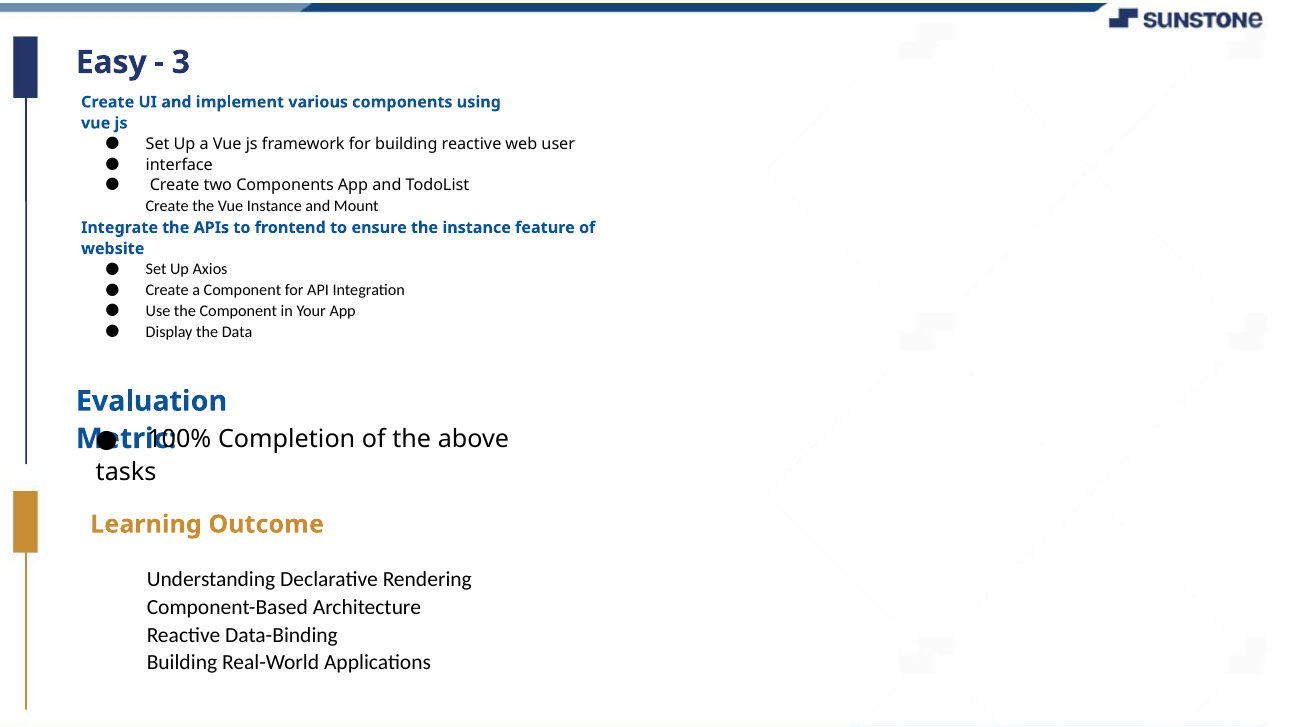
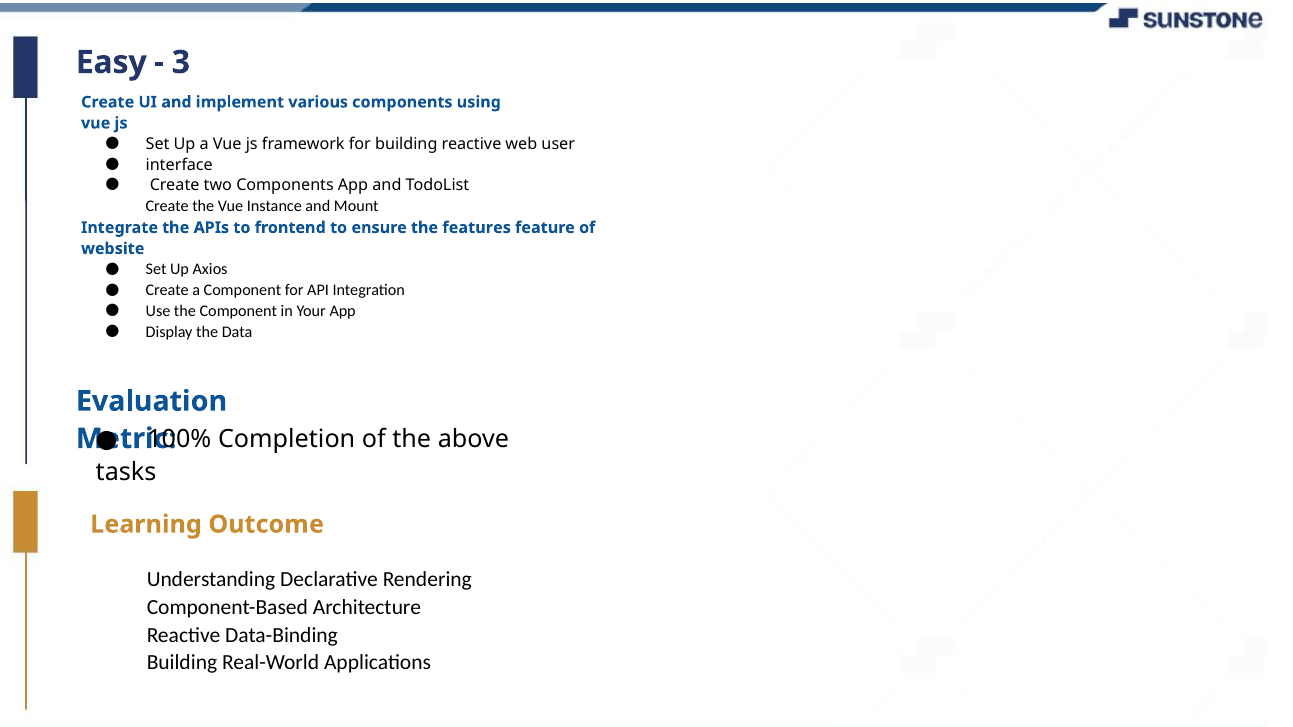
the instance: instance -> features (477, 228)
